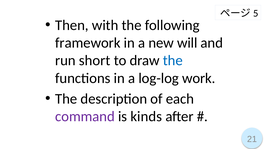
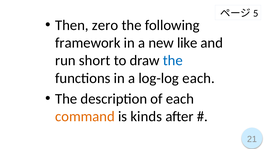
with: with -> zero (105, 25)
will: will -> like (187, 43)
log-log work: work -> each (199, 78)
command colour: purple -> orange (85, 116)
